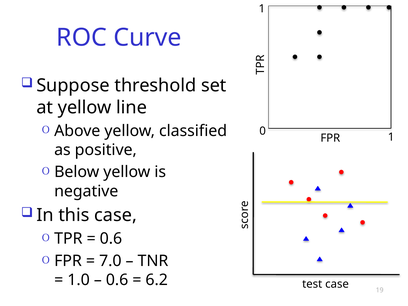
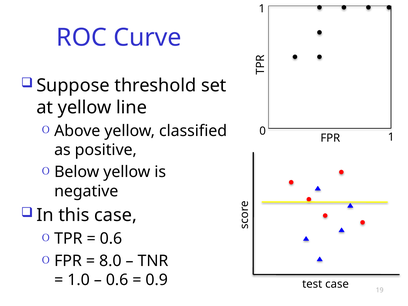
7.0: 7.0 -> 8.0 (110, 261)
6.2: 6.2 -> 0.9 (157, 280)
